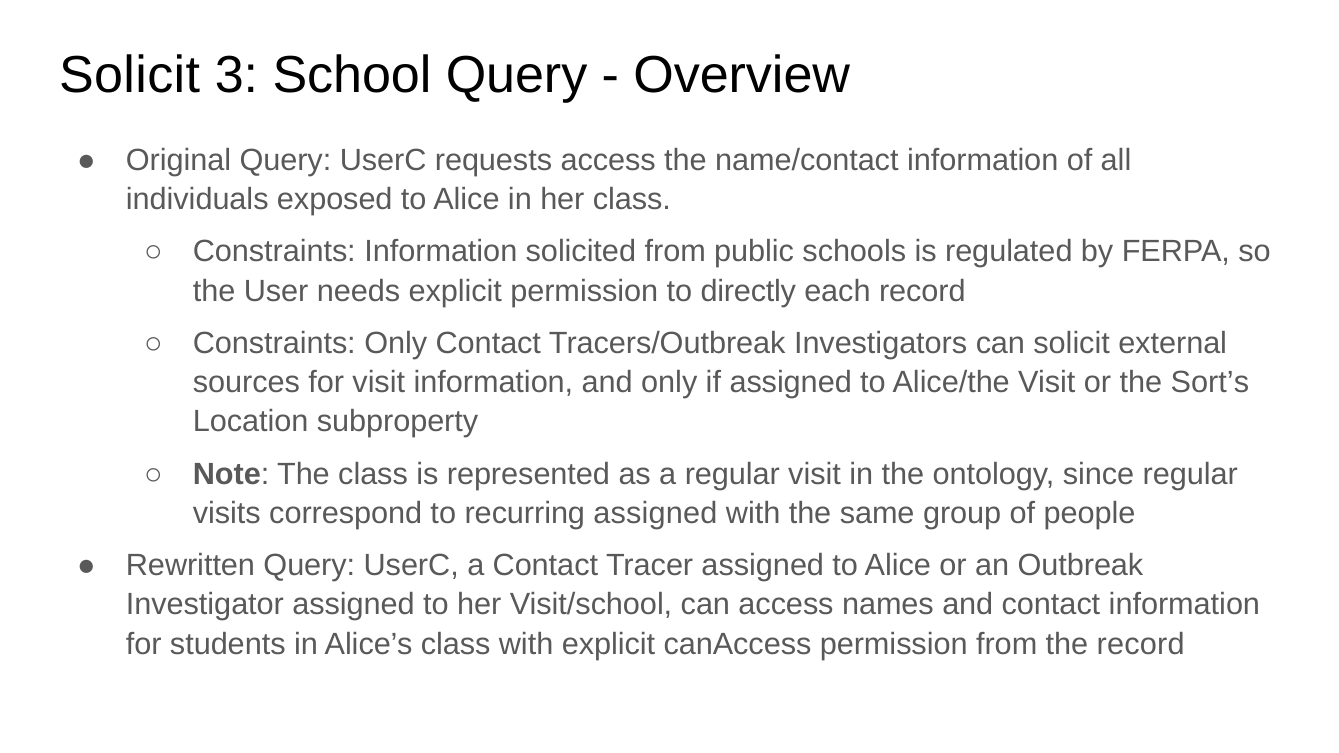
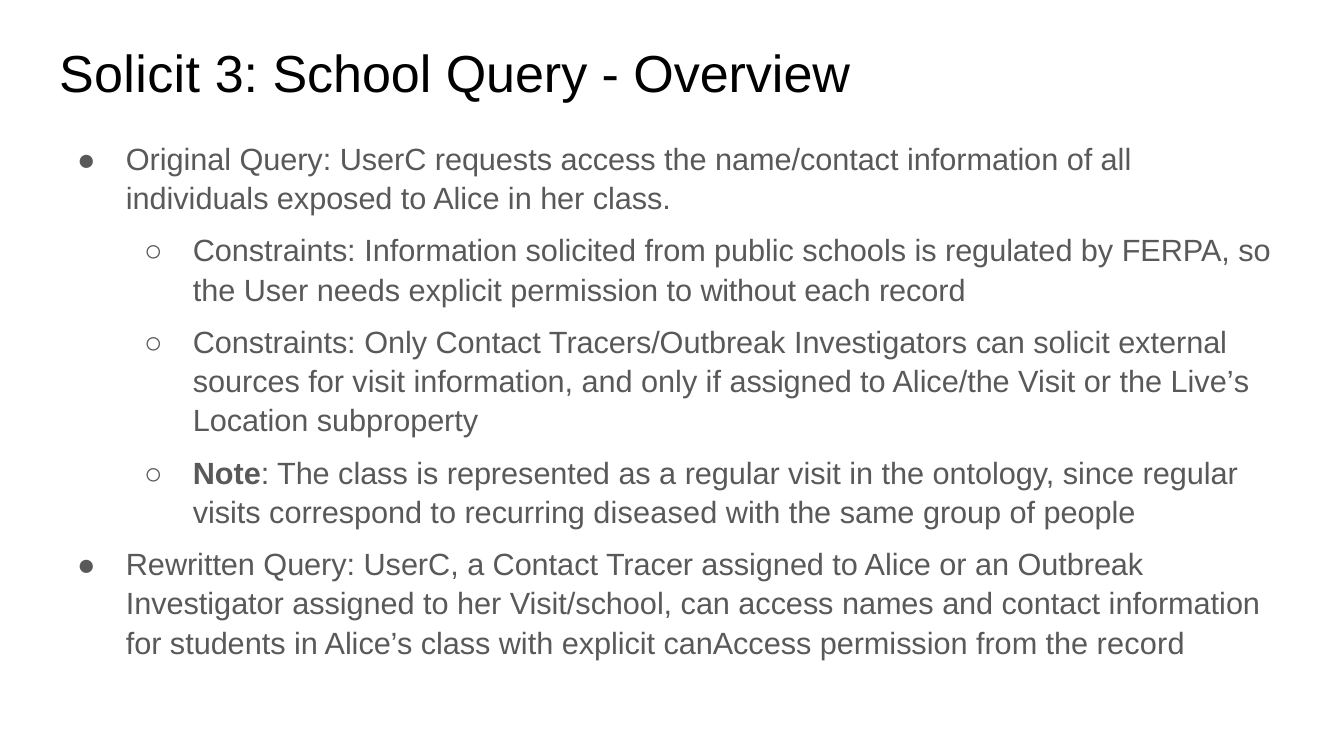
directly: directly -> without (748, 291)
Sort’s: Sort’s -> Live’s (1210, 383)
recurring assigned: assigned -> diseased (655, 513)
